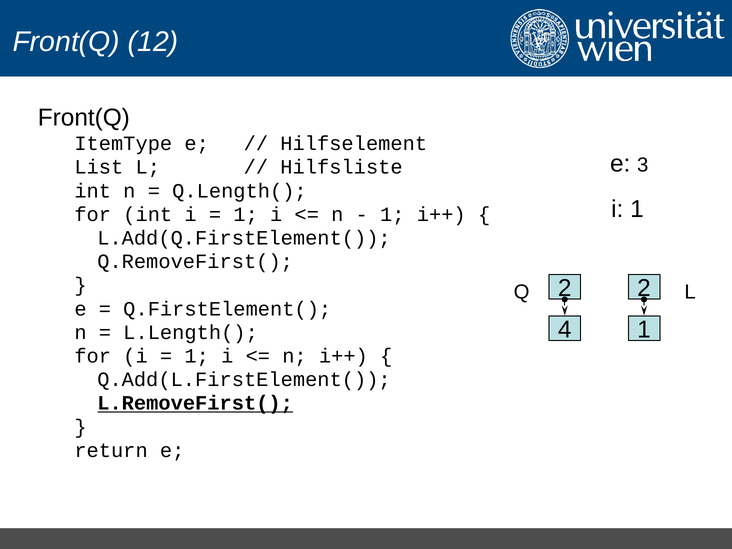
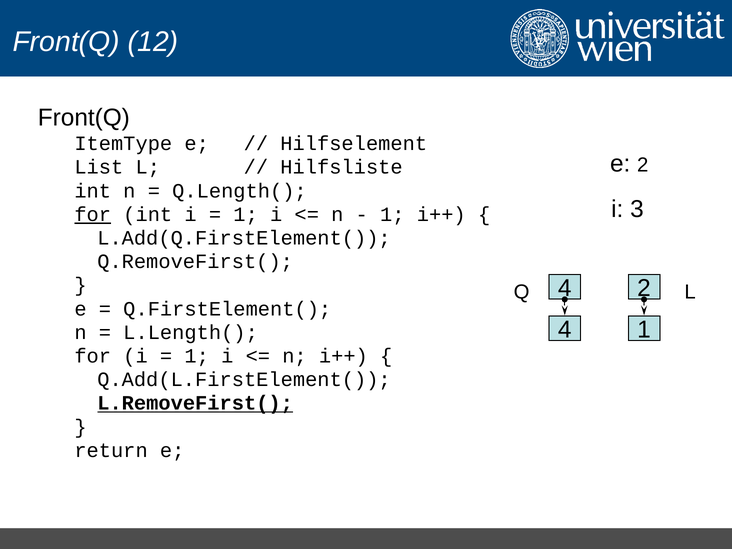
e 3: 3 -> 2 (643, 165)
i 1: 1 -> 3 (637, 209)
for underline: none -> present (93, 214)
Q 2: 2 -> 4 (565, 288)
